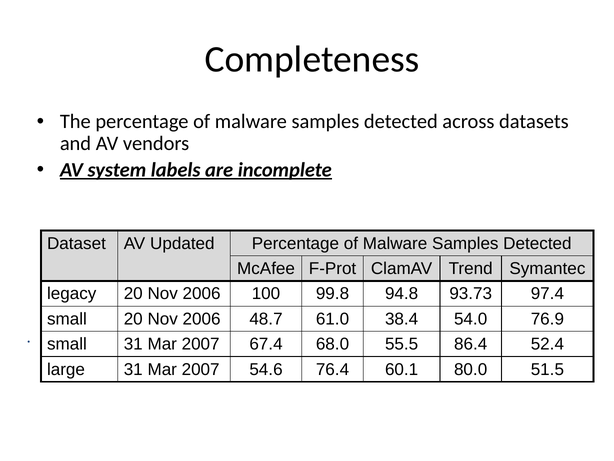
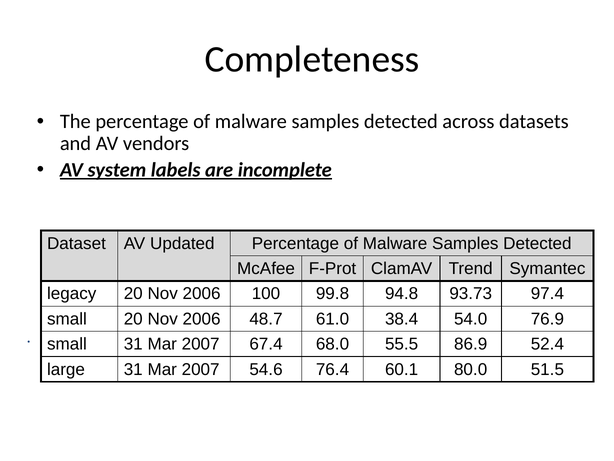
86.4: 86.4 -> 86.9 (471, 344)
